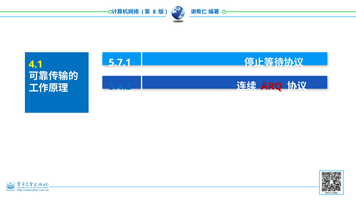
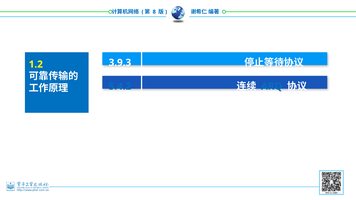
5.7.1: 5.7.1 -> 3.9.3 (120, 63)
4.1: 4.1 -> 1.2 (36, 64)
ARQ colour: red -> blue (272, 86)
